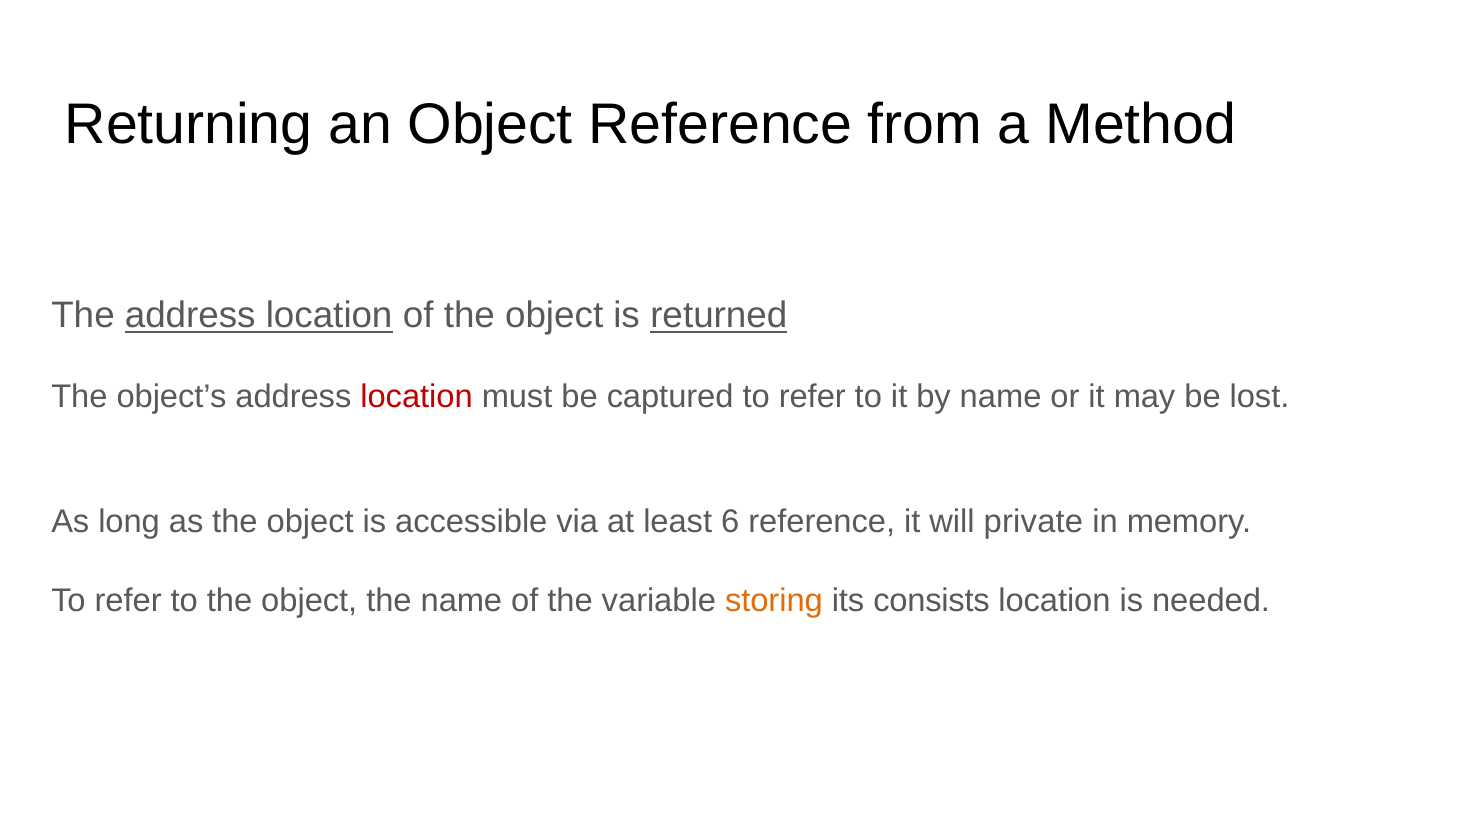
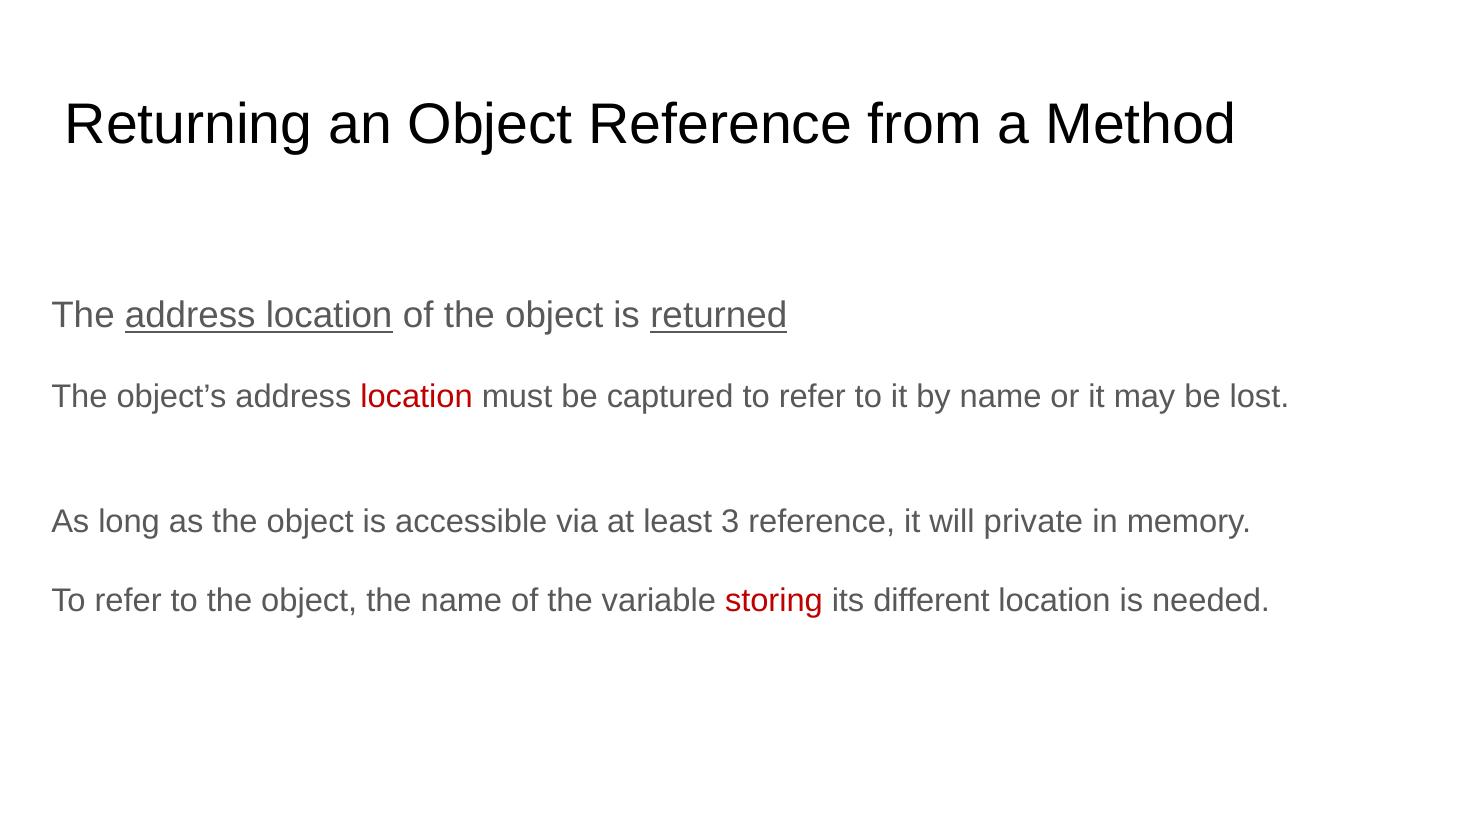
6: 6 -> 3 (730, 522)
storing colour: orange -> red (774, 600)
consists: consists -> different (932, 600)
